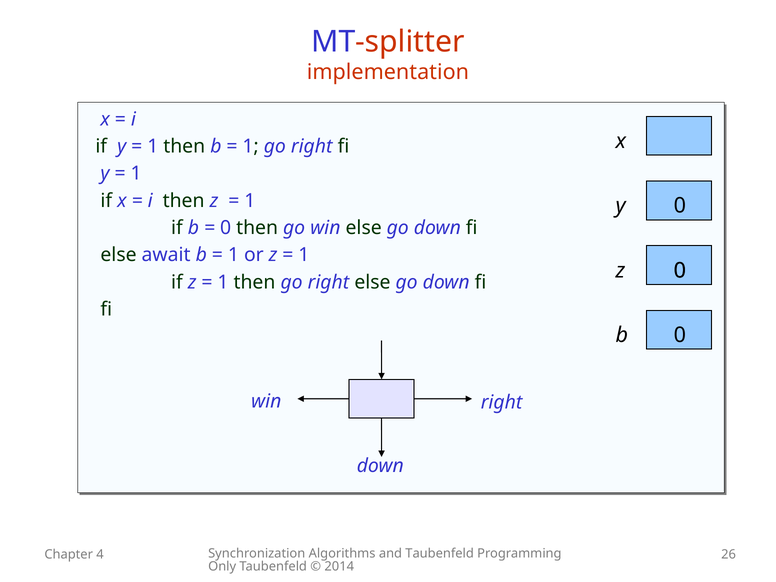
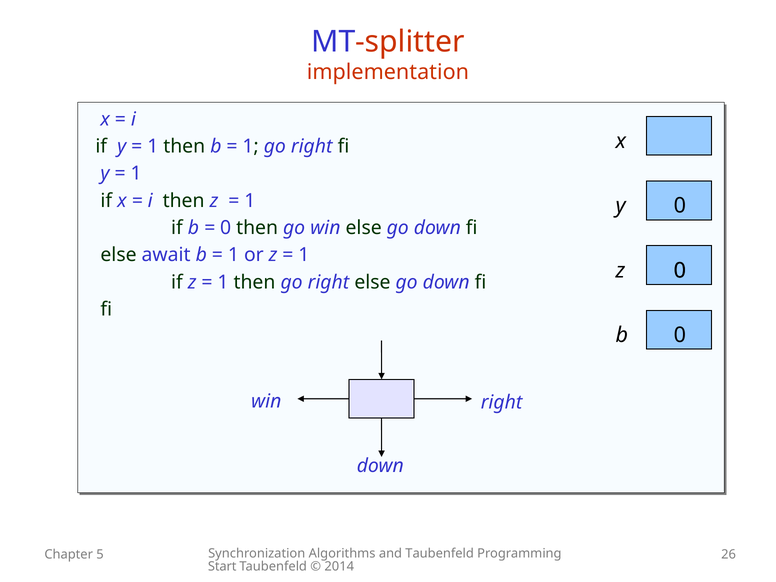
4: 4 -> 5 (100, 555)
Only: Only -> Start (222, 566)
